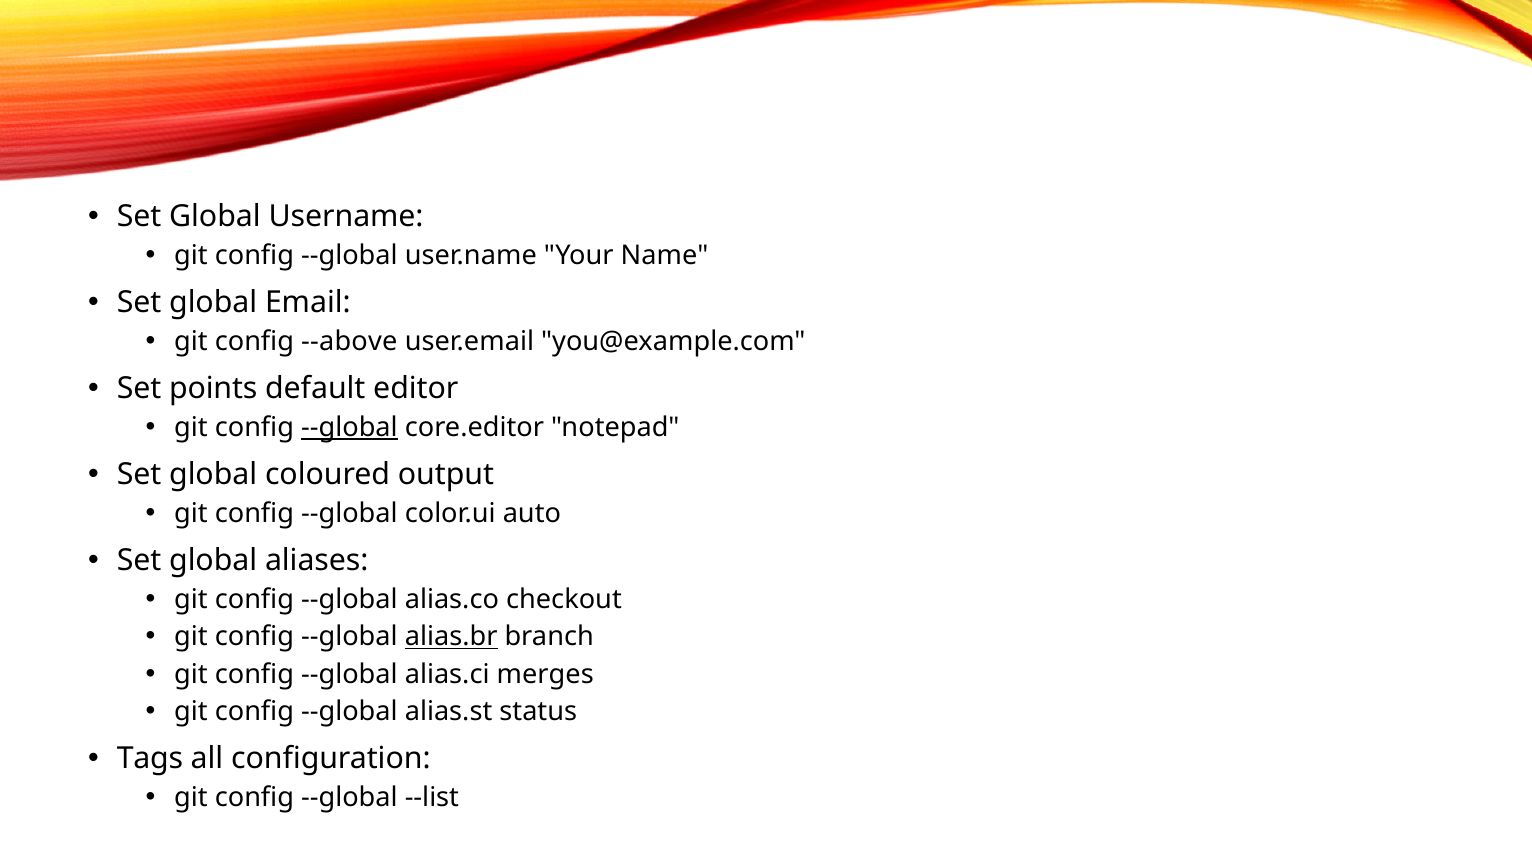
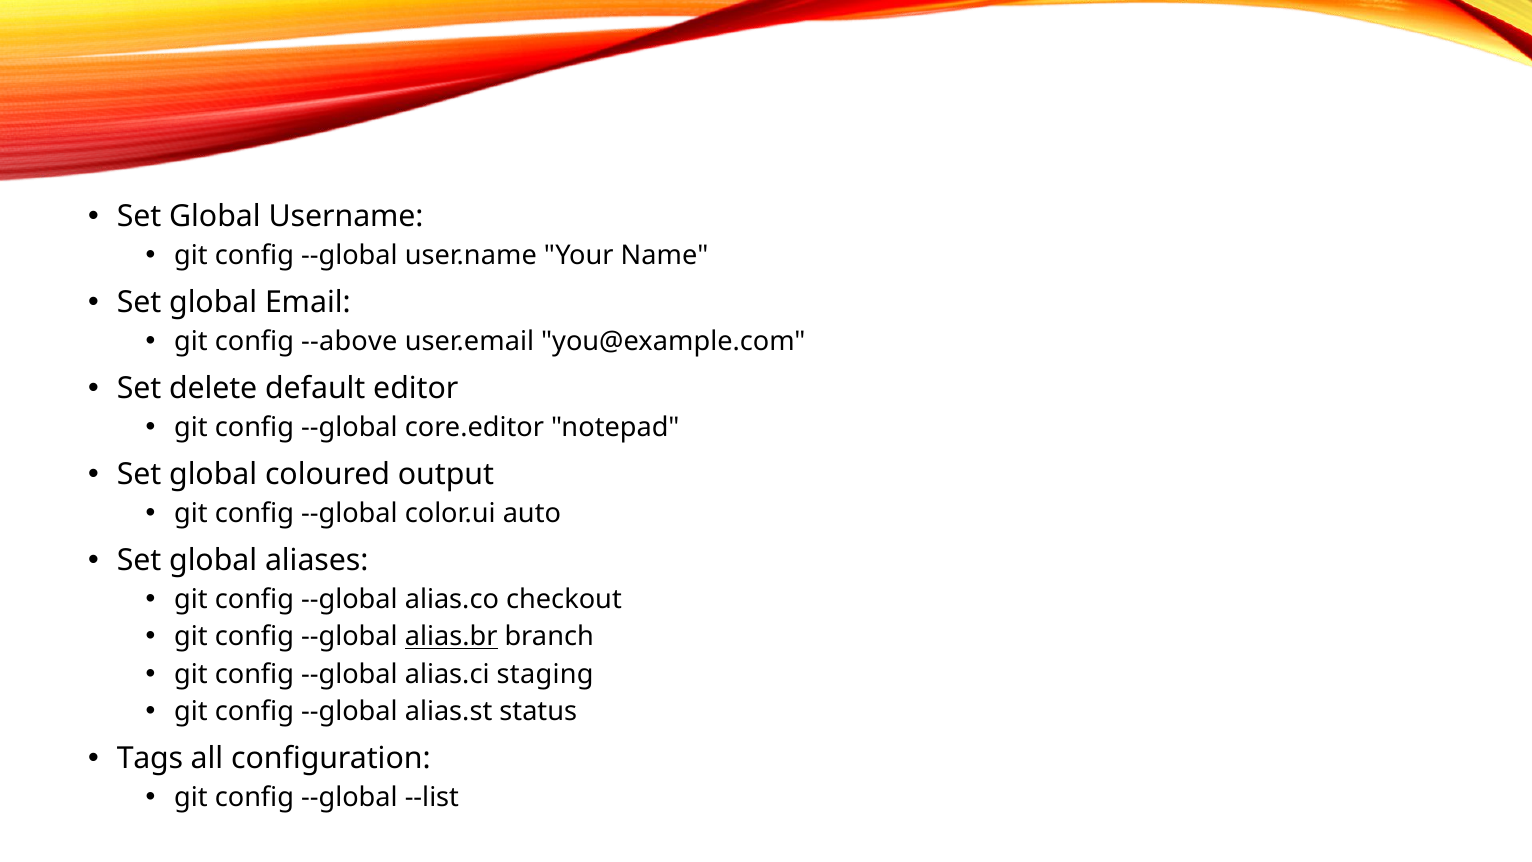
points: points -> delete (213, 388)
--global underline: present -> none (349, 427)
merges: merges -> staging (545, 674)
